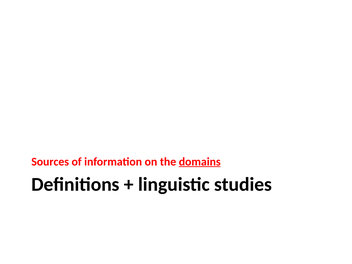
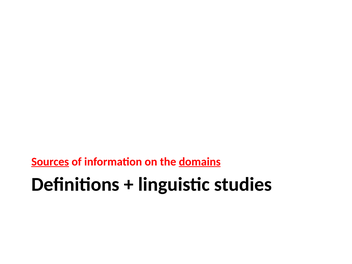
Sources underline: none -> present (50, 162)
